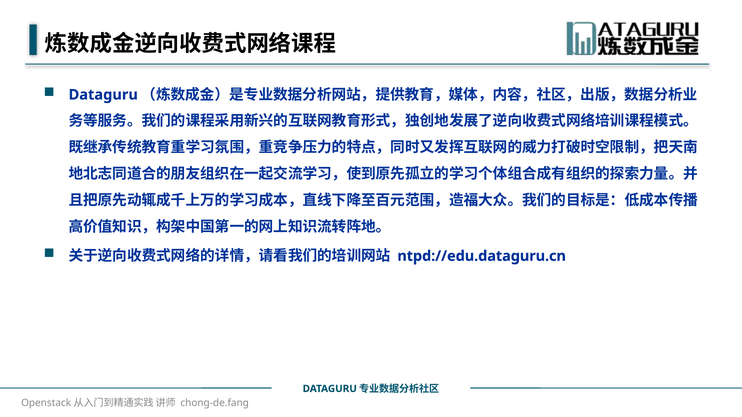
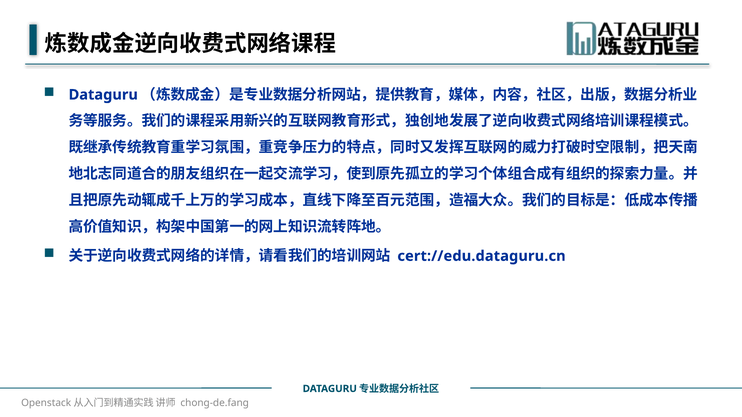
ntpd://edu.dataguru.cn: ntpd://edu.dataguru.cn -> cert://edu.dataguru.cn (482, 256)
